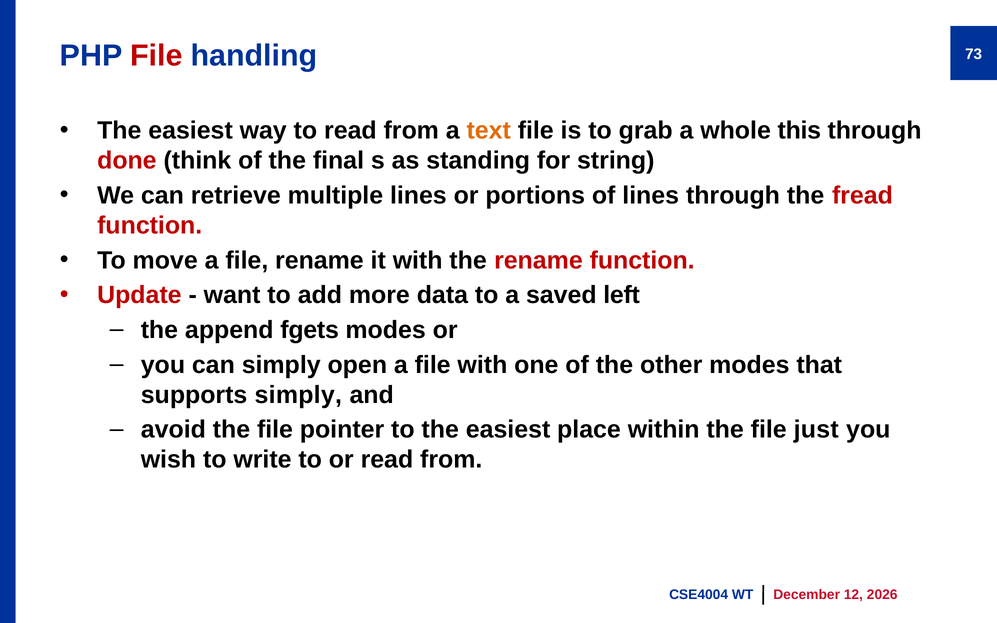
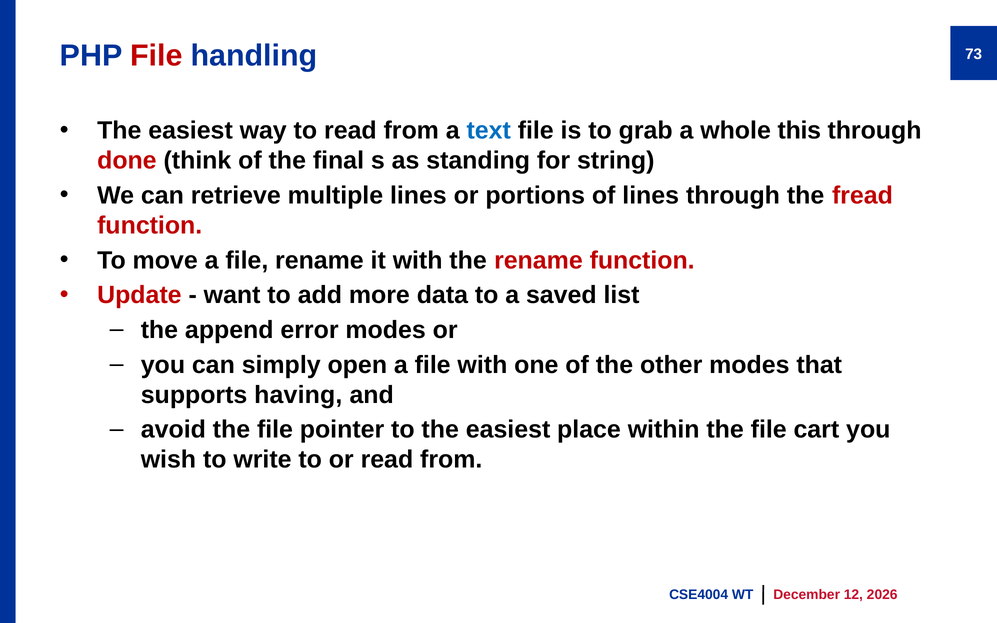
text colour: orange -> blue (489, 131)
left: left -> list (621, 295)
fgets: fgets -> error (310, 330)
supports simply: simply -> having (298, 395)
just: just -> cart (816, 430)
